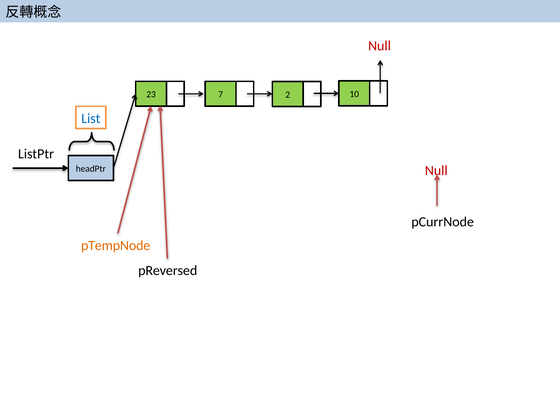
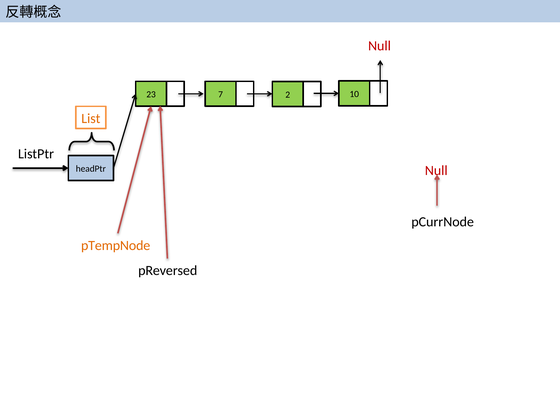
List colour: blue -> orange (91, 118)
